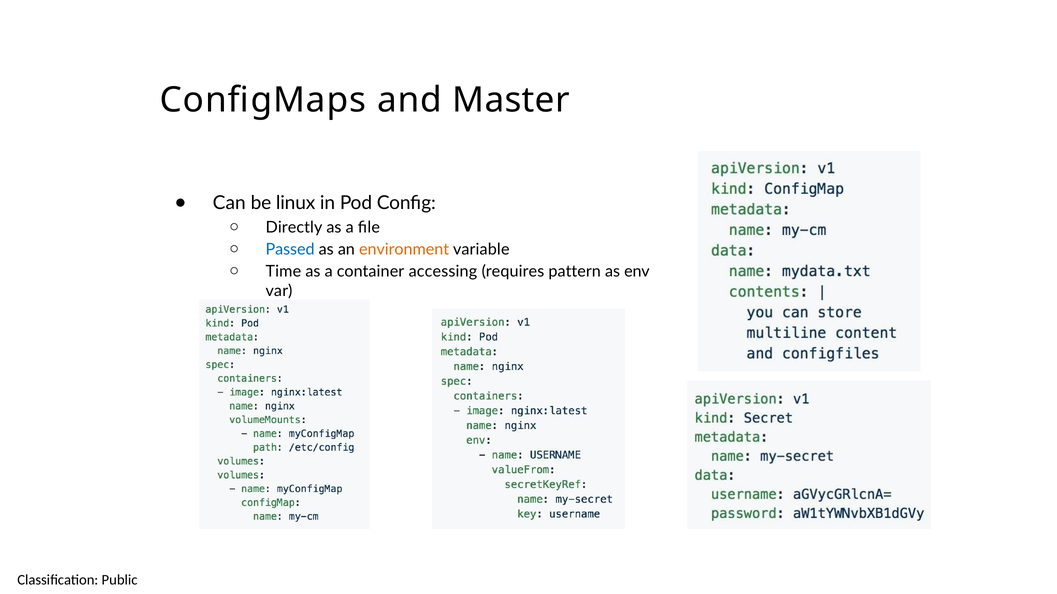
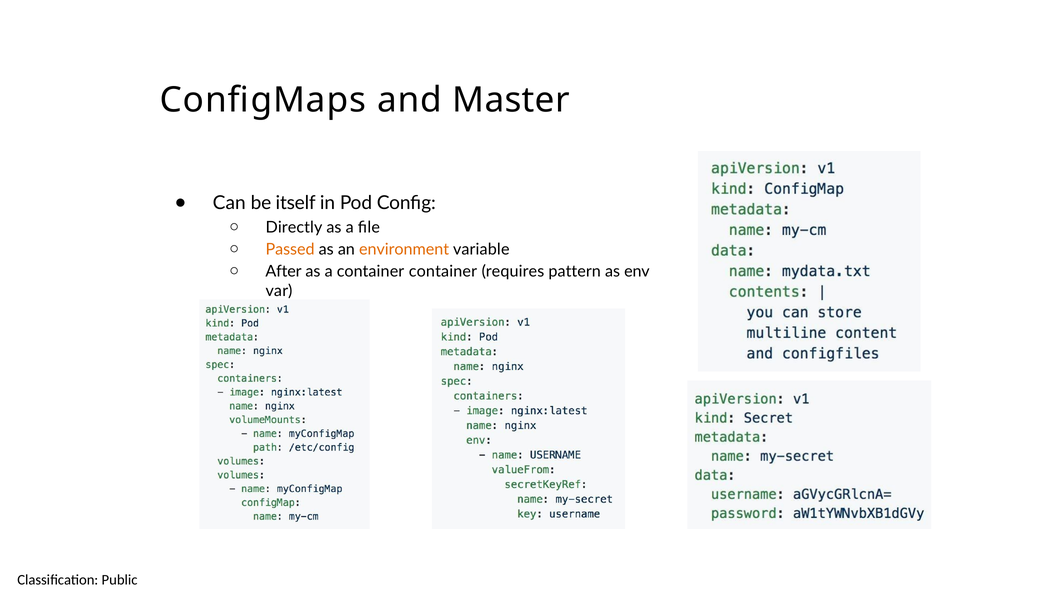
linux: linux -> itself (296, 203)
Passed colour: blue -> orange (290, 250)
Time: Time -> After (284, 272)
container accessing: accessing -> container (443, 272)
